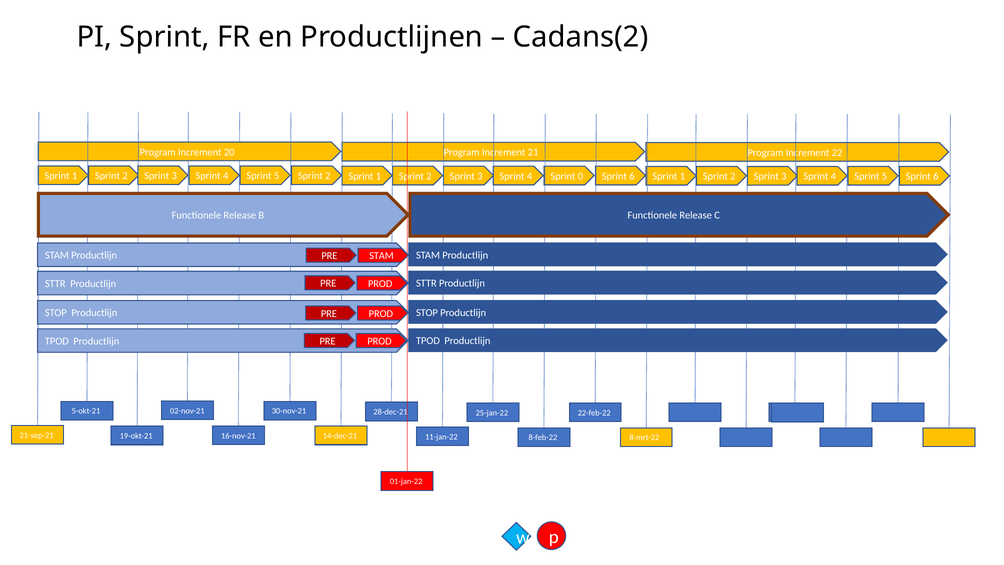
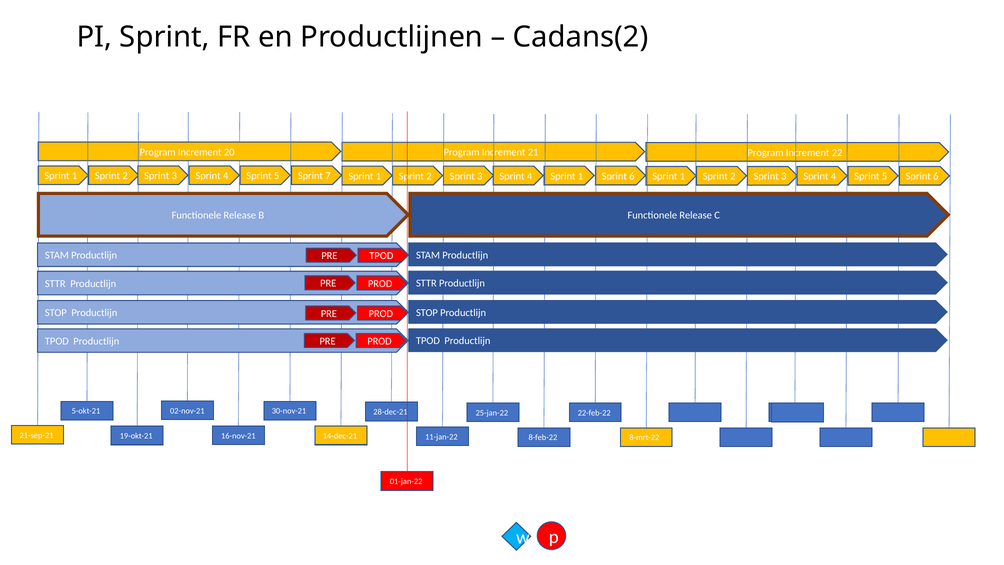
5 Sprint 2: 2 -> 7 (328, 176)
4 Sprint 0: 0 -> 1 (581, 176)
PRE STAM: STAM -> TPOD (381, 256)
